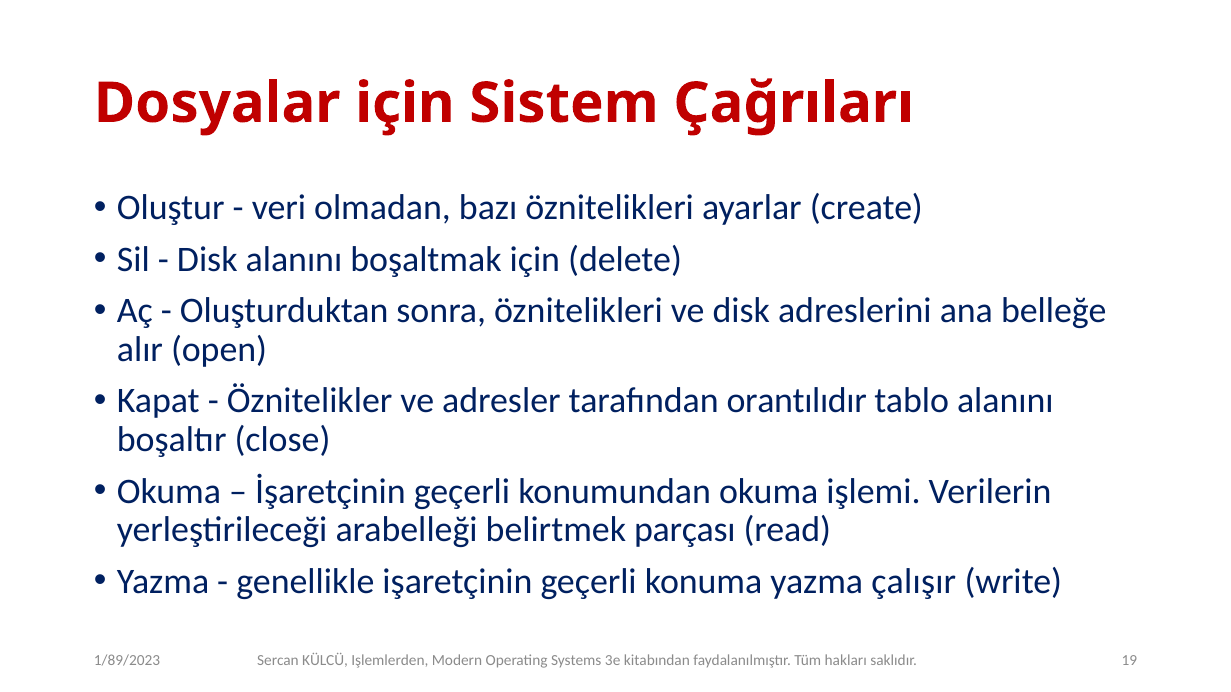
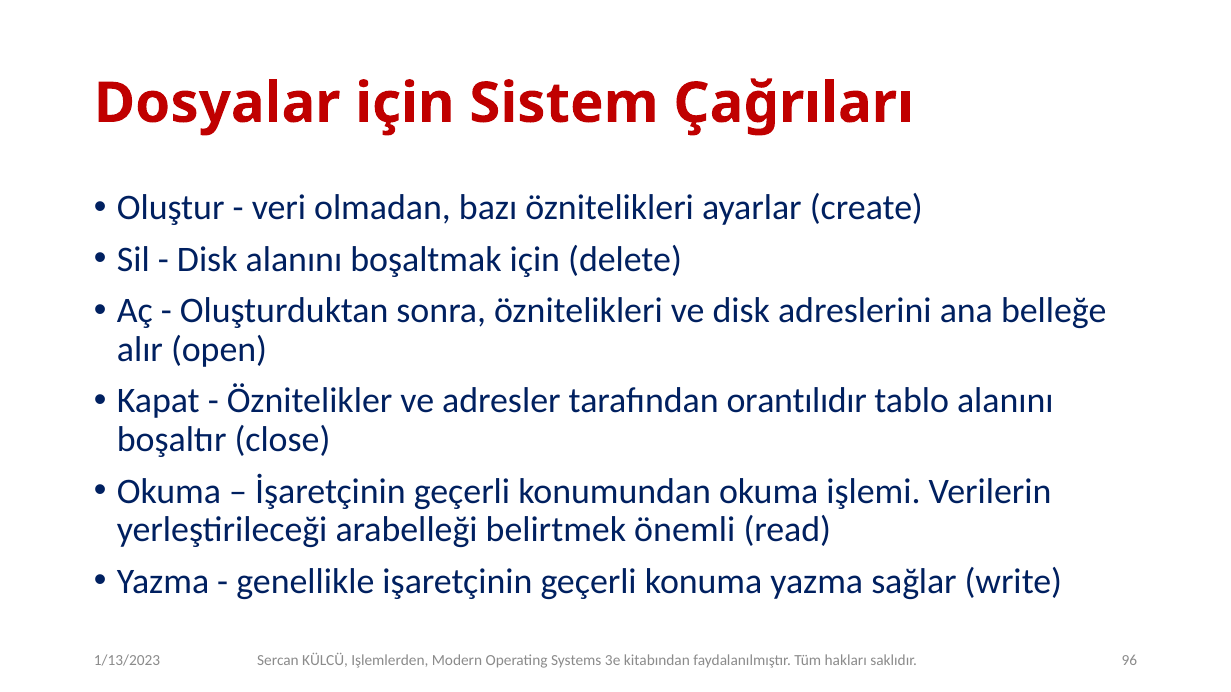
parçası: parçası -> önemli (685, 530)
çalışır: çalışır -> sağlar (914, 582)
19: 19 -> 96 (1129, 661)
1/89/2023: 1/89/2023 -> 1/13/2023 (127, 661)
